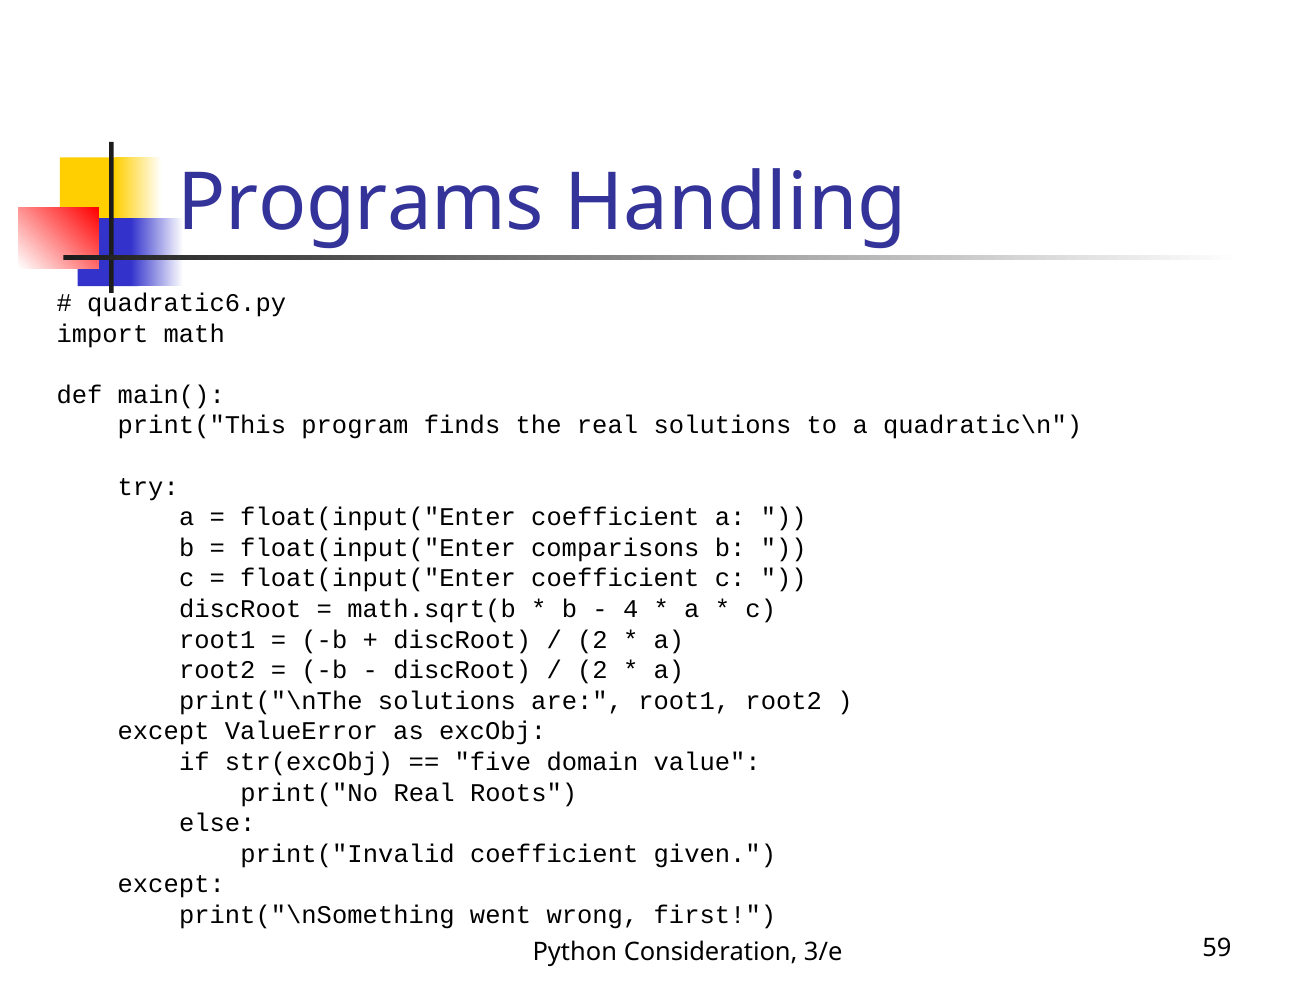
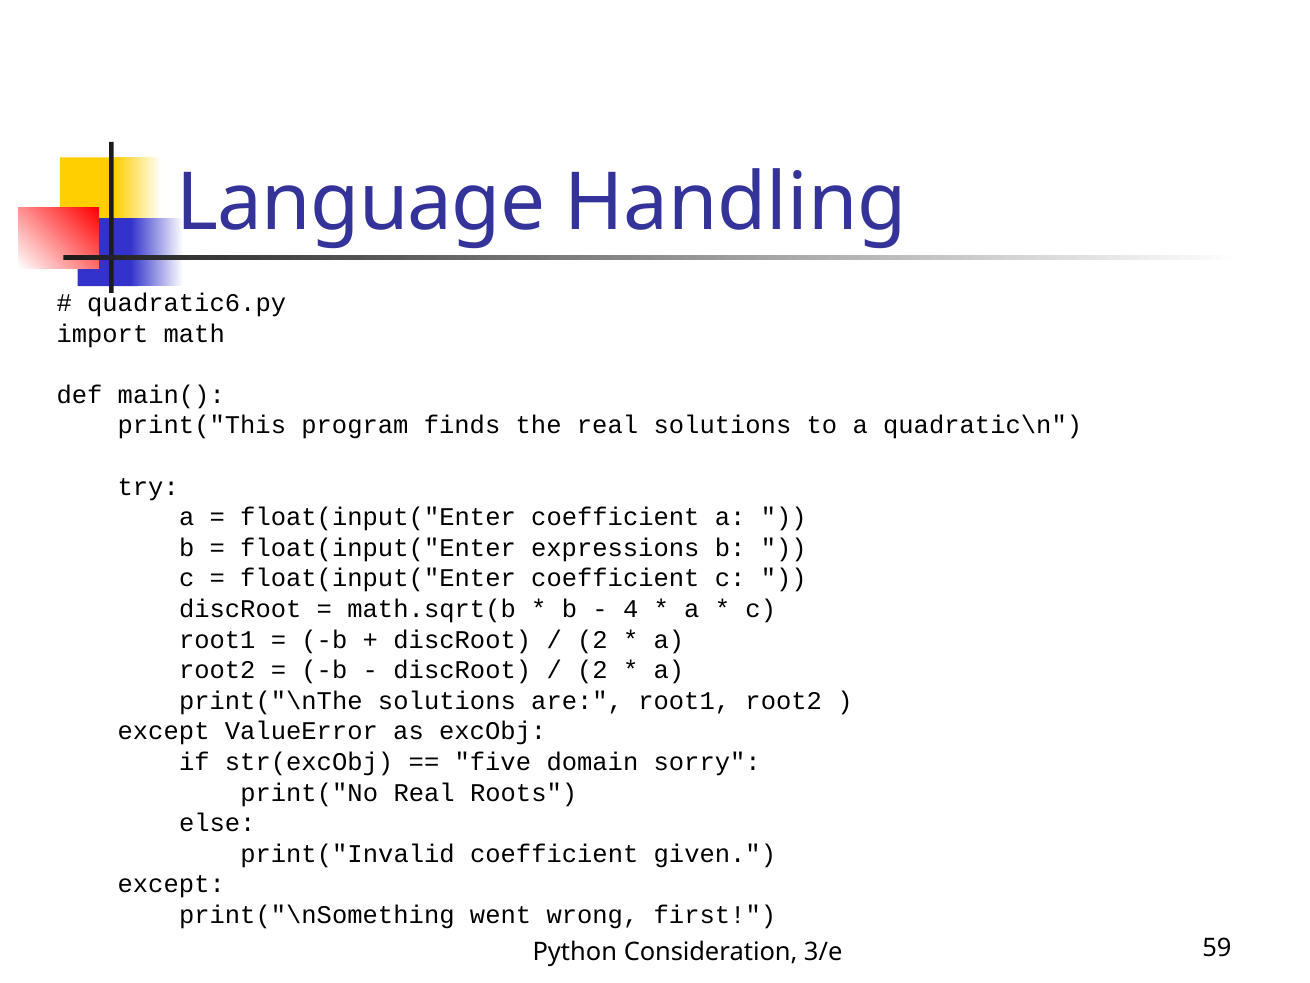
Programs: Programs -> Language (361, 203)
comparisons: comparisons -> expressions (615, 548)
value: value -> sorry (707, 762)
